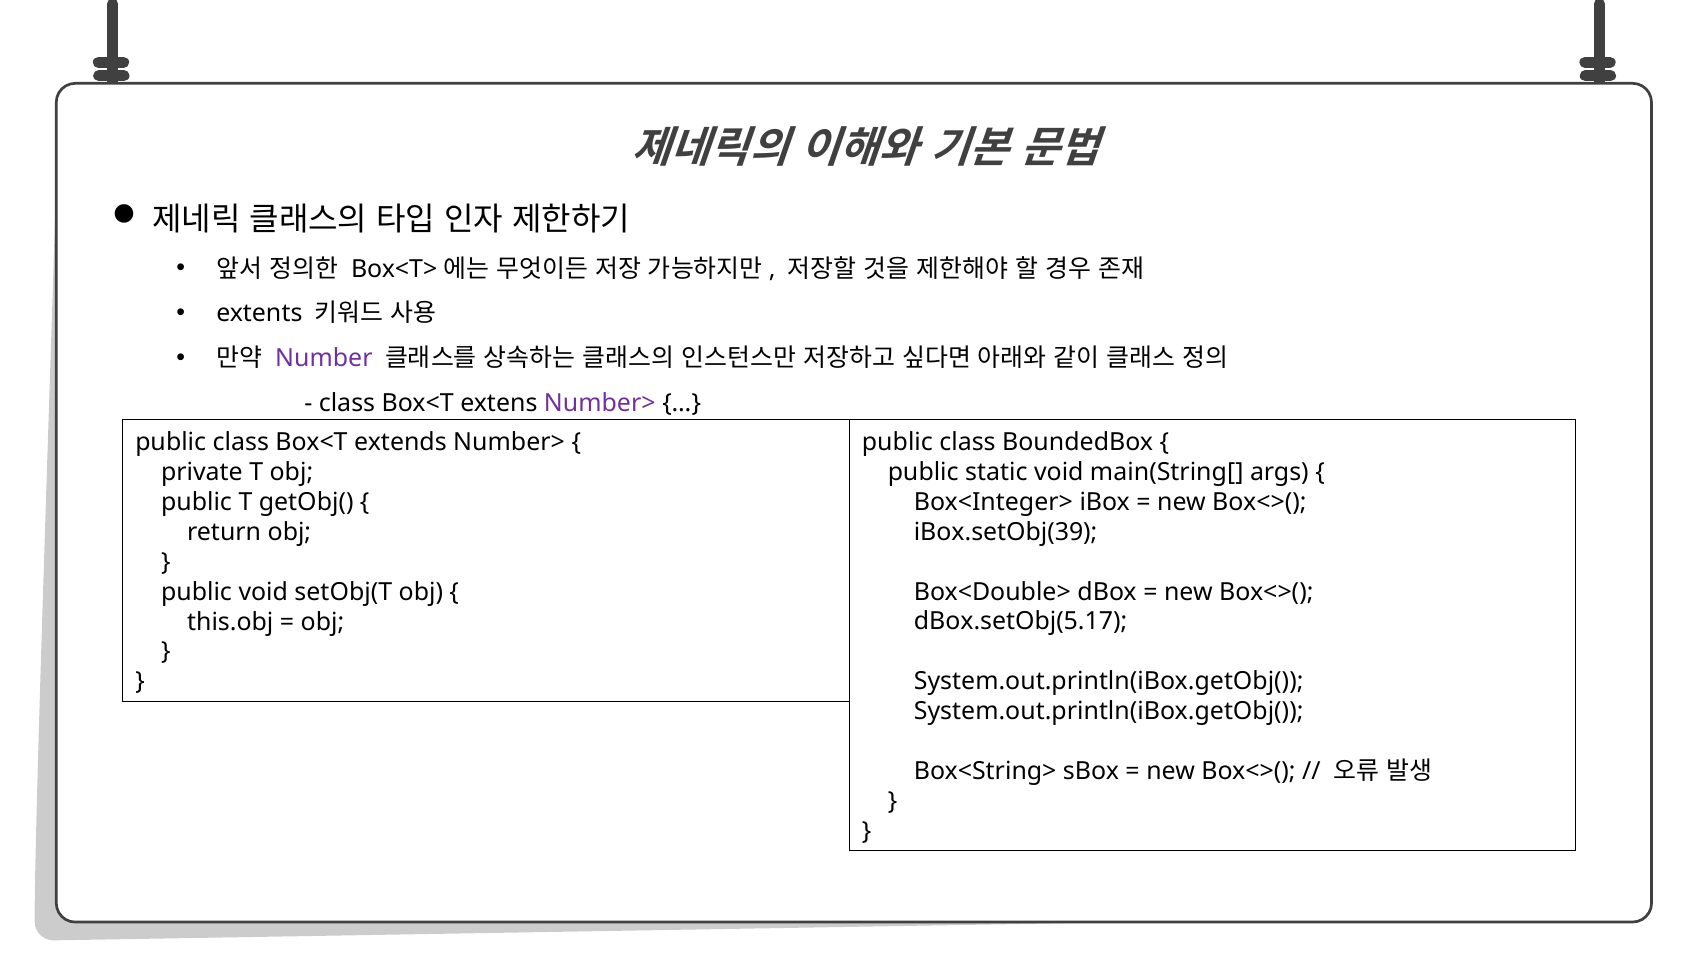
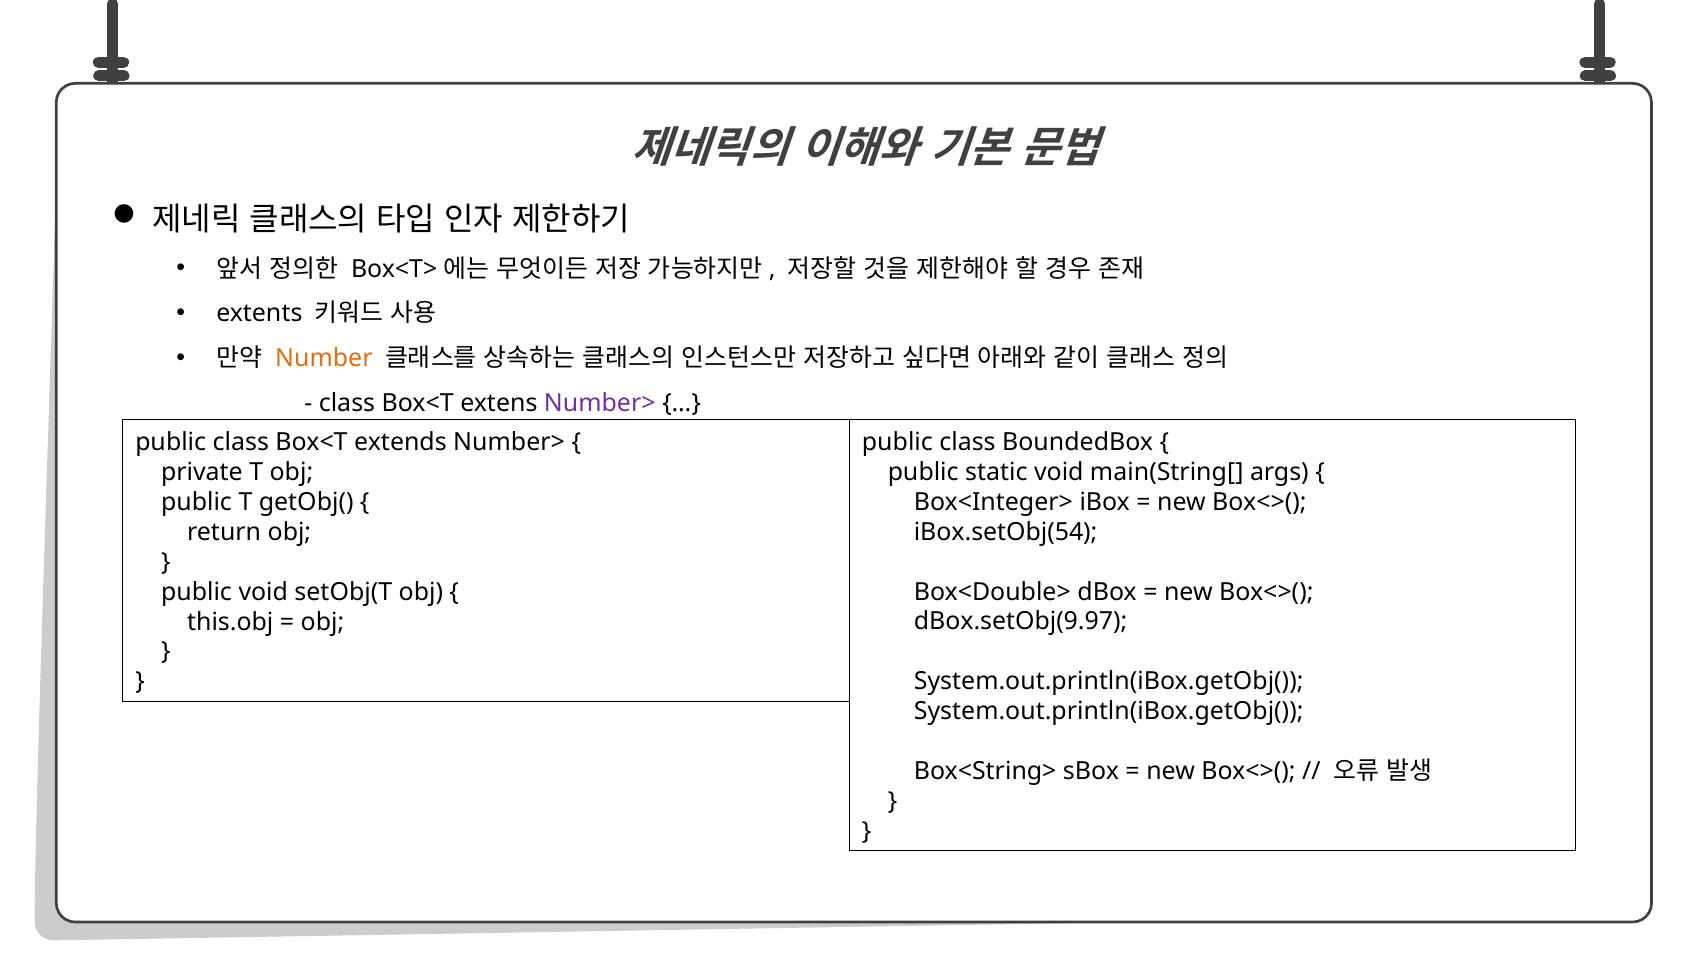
Number colour: purple -> orange (324, 359)
iBox.setObj(39: iBox.setObj(39 -> iBox.setObj(54 (1006, 532)
dBox.setObj(5.17: dBox.setObj(5.17 -> dBox.setObj(9.97 (1021, 622)
